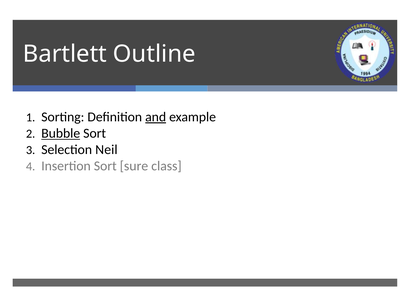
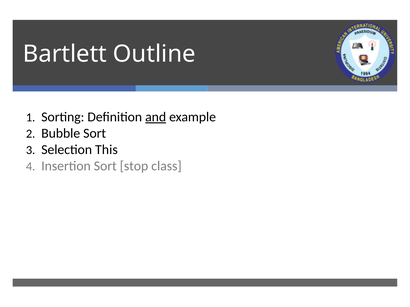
Bubble underline: present -> none (61, 134)
Neil: Neil -> This (106, 150)
sure: sure -> stop (134, 166)
